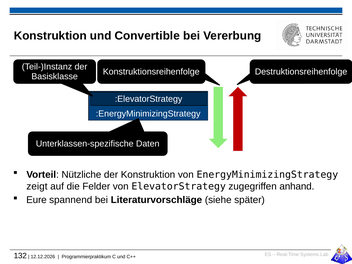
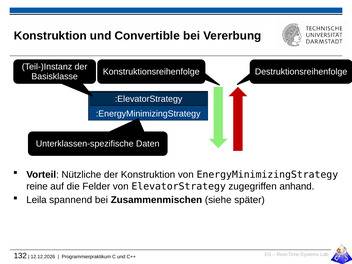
zeigt: zeigt -> reine (37, 186)
Eure: Eure -> Leila (36, 200)
Literaturvorschläge: Literaturvorschläge -> Zusammenmischen (156, 200)
